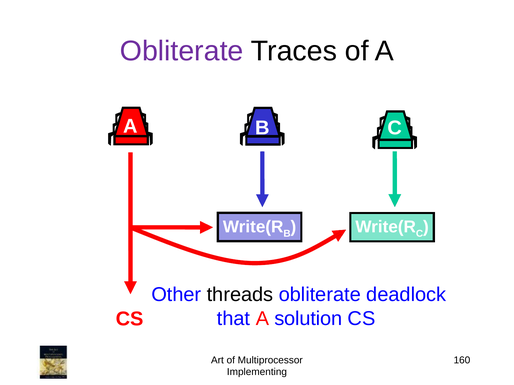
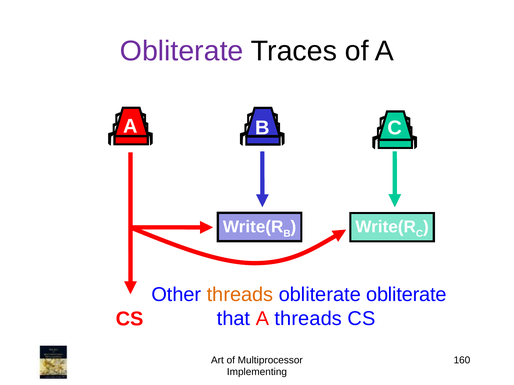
threads colour: black -> orange (240, 295)
obliterate deadlock: deadlock -> obliterate (406, 295)
A solution: solution -> threads (308, 319)
